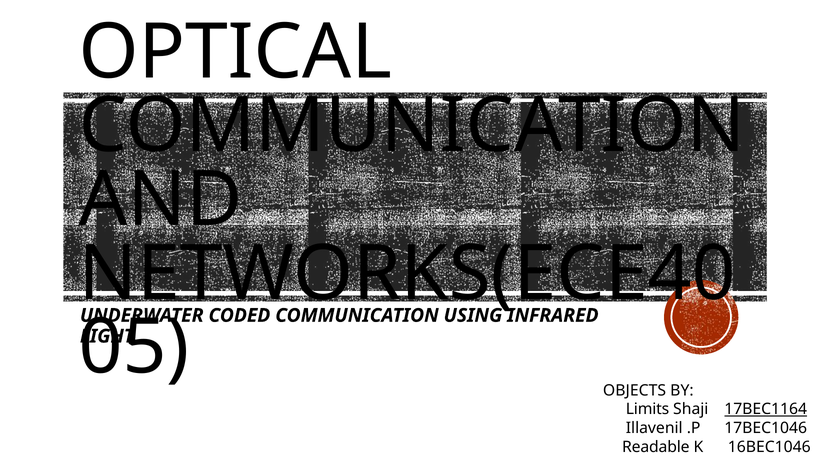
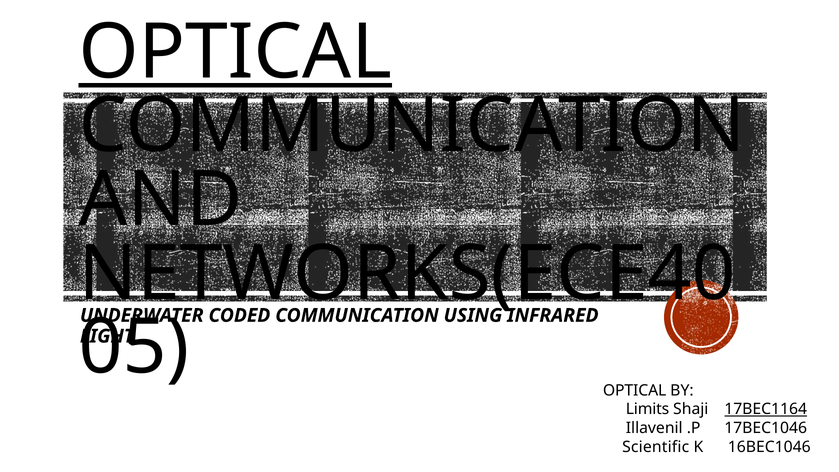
OPTICAL underline: none -> present (235, 52)
OBJECTS: OBJECTS -> OPTICAL (635, 390)
Readable: Readable -> Scientific (656, 447)
